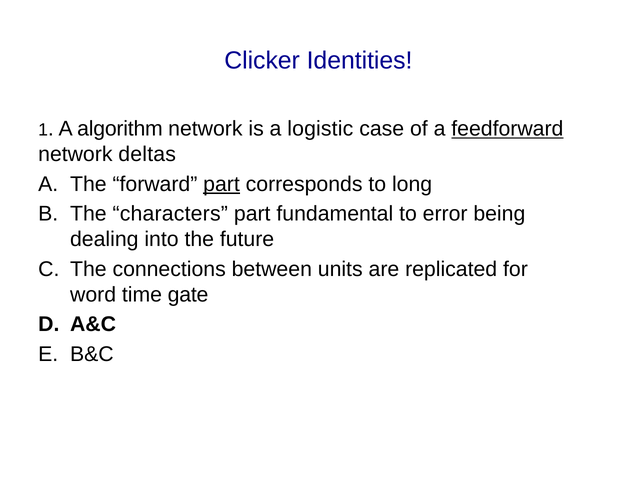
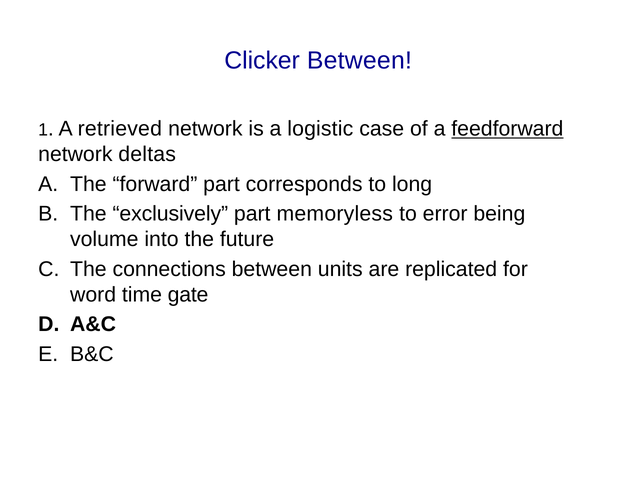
Clicker Identities: Identities -> Between (359, 61)
algorithm: algorithm -> retrieved (120, 129)
part underline: present -> none (221, 184)
characters: characters -> exclusively (170, 214)
fundamental: fundamental -> memoryless (335, 214)
dealing: dealing -> volume (104, 239)
